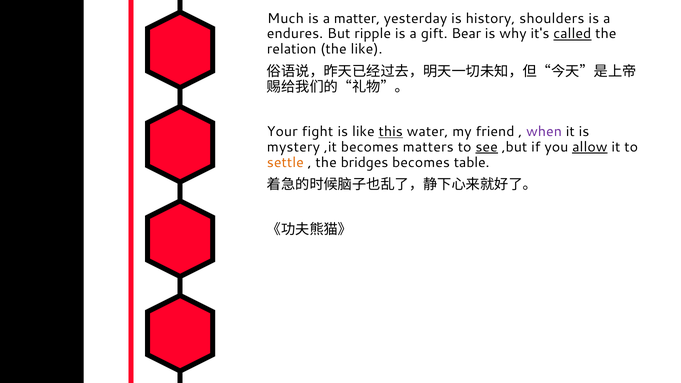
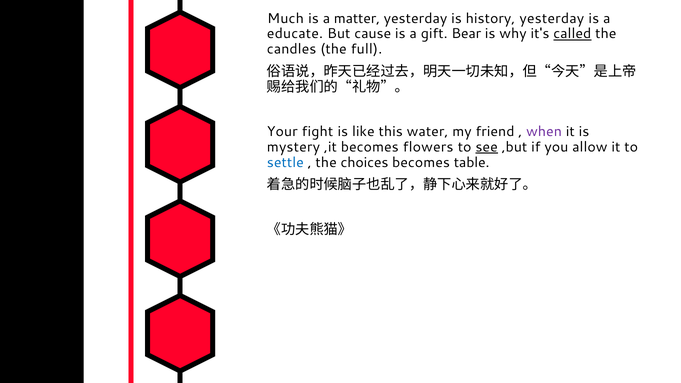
history shoulders: shoulders -> yesterday (552, 18)
endures: endures -> educate (295, 34)
ripple: ripple -> cause (373, 34)
relation: relation -> candles (292, 49)
the like: like -> full (367, 49)
this underline: present -> none (391, 132)
matters: matters -> flowers (428, 147)
allow underline: present -> none (590, 147)
settle colour: orange -> blue (285, 162)
bridges: bridges -> choices (364, 162)
